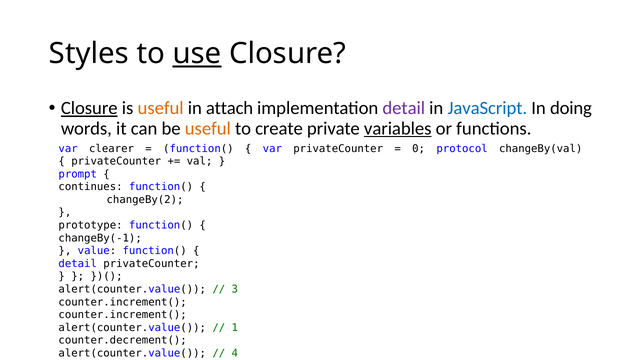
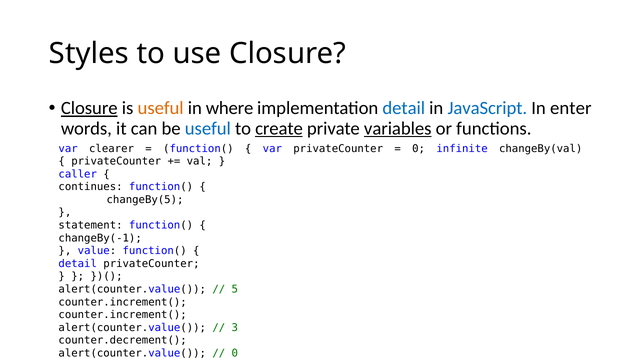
use underline: present -> none (197, 54)
attach: attach -> where (230, 108)
detail colour: purple -> blue (404, 108)
doing: doing -> enter (571, 108)
useful colour: orange -> blue (208, 129)
create underline: none -> present (279, 129)
protocol: protocol -> infinite (462, 149)
prompt: prompt -> caller (78, 174)
changeBy(2: changeBy(2 -> changeBy(5 (145, 200)
prototype: prototype -> statement (91, 226)
3: 3 -> 5 (235, 290)
1: 1 -> 3 (235, 328)
4: 4 -> 0 (235, 354)
